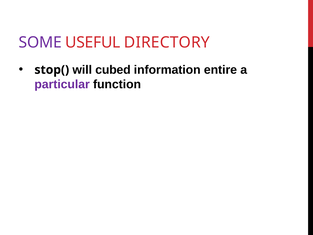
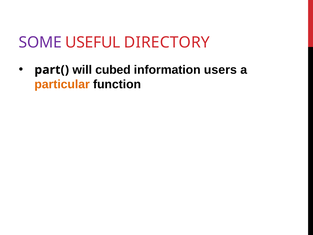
stop(: stop( -> part( (52, 70)
entire: entire -> users (220, 70)
particular colour: purple -> orange (62, 84)
